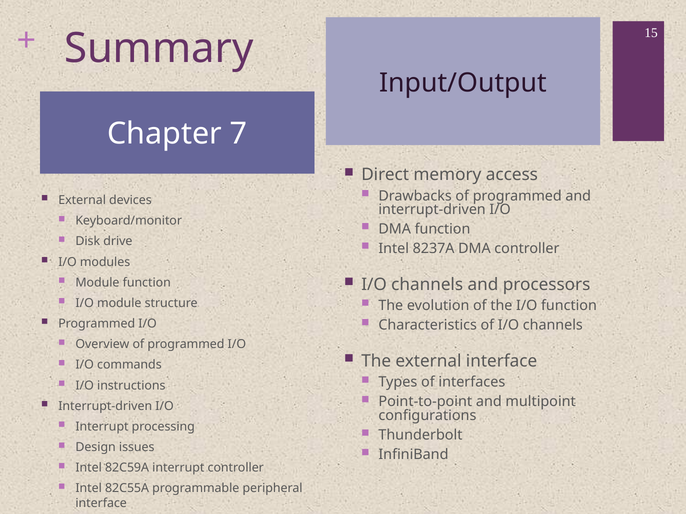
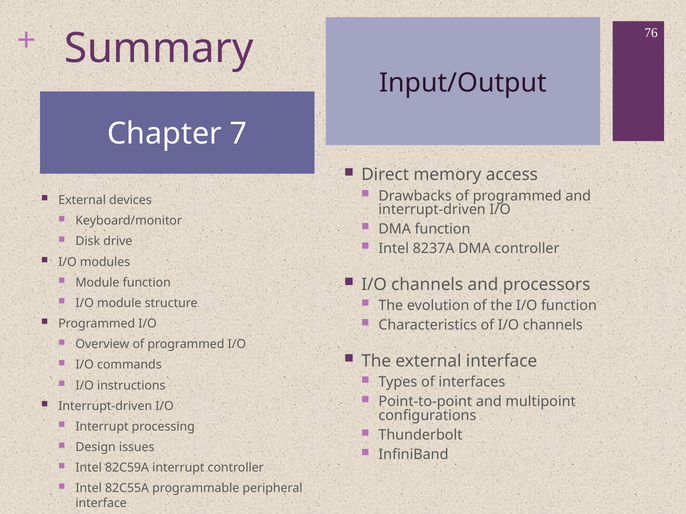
15: 15 -> 76 (651, 33)
